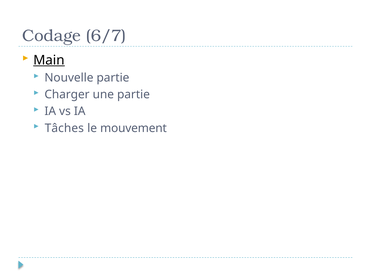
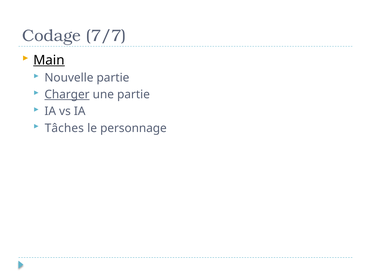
6/7: 6/7 -> 7/7 (106, 36)
Charger underline: none -> present (67, 95)
mouvement: mouvement -> personnage (133, 128)
